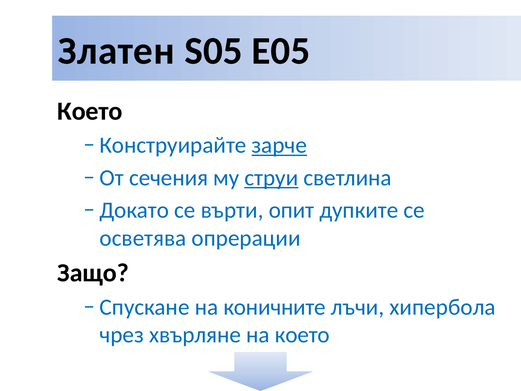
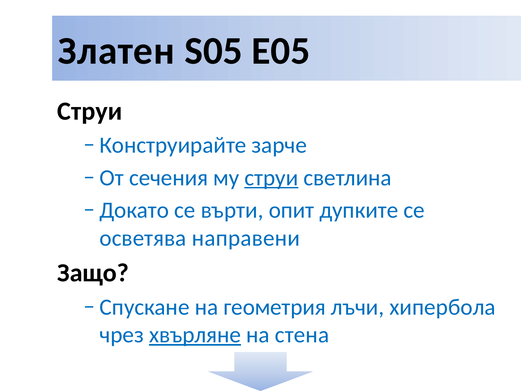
Което: Което -> Струи (90, 111)
зарче underline: present -> none (279, 145)
опрерации: опрерации -> направени (246, 238)
коничните: коничните -> геометрия (275, 307)
хвърляне underline: none -> present (195, 335)
на което: което -> стена (302, 335)
